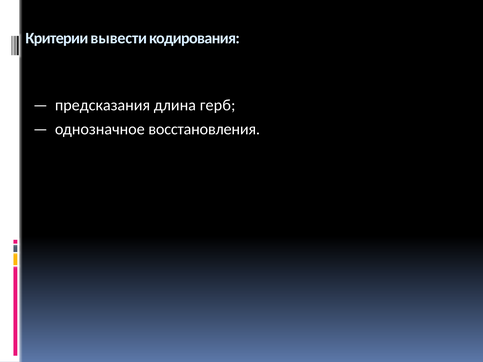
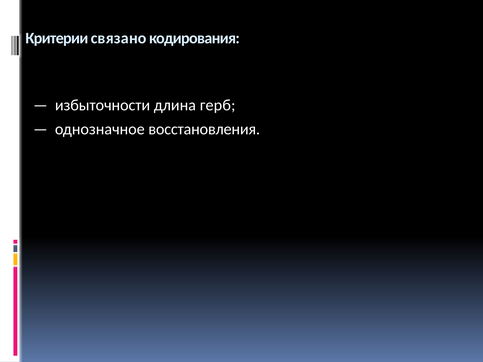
вывести: вывести -> связано (119, 38)
предсказания: предсказания -> избыточности (103, 105)
